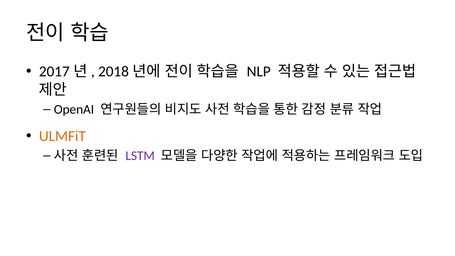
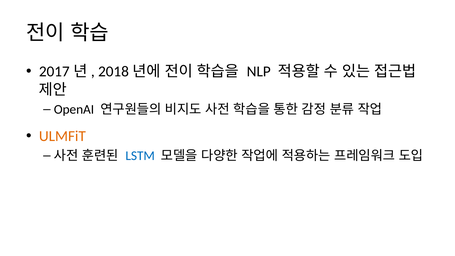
LSTM colour: purple -> blue (140, 156)
